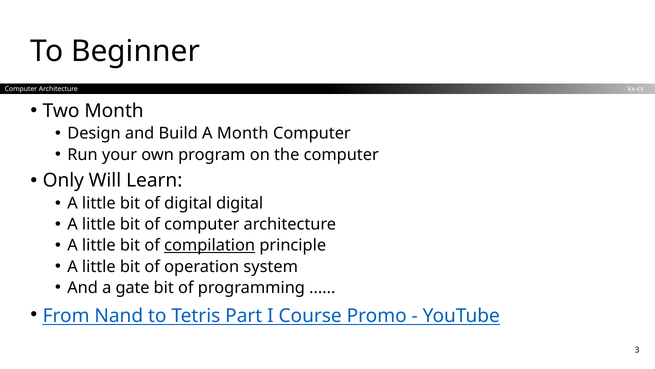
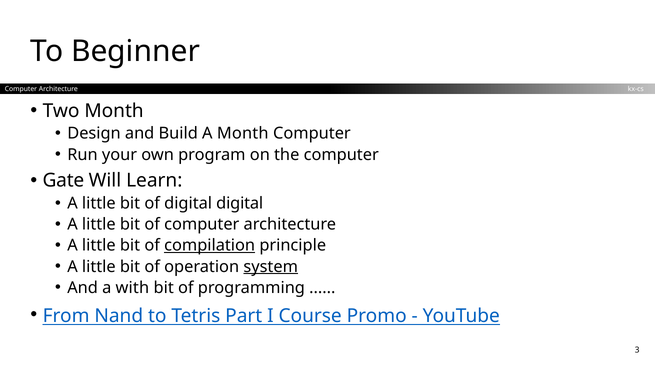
Only: Only -> Gate (63, 180)
system underline: none -> present (271, 266)
gate: gate -> with (132, 287)
